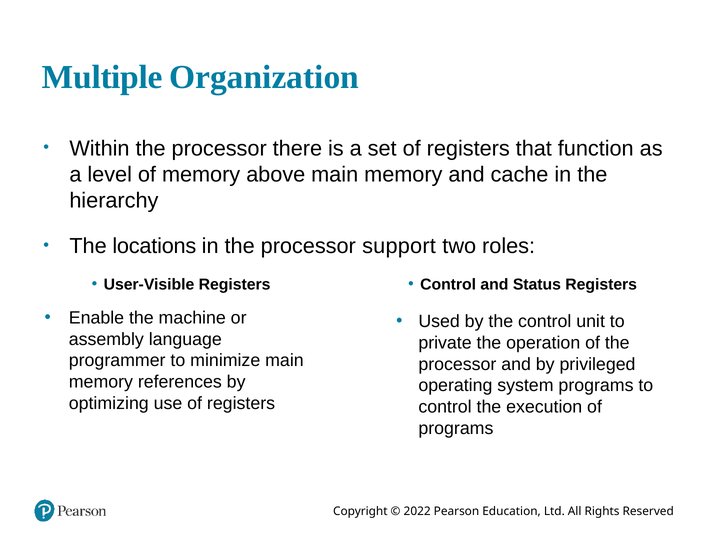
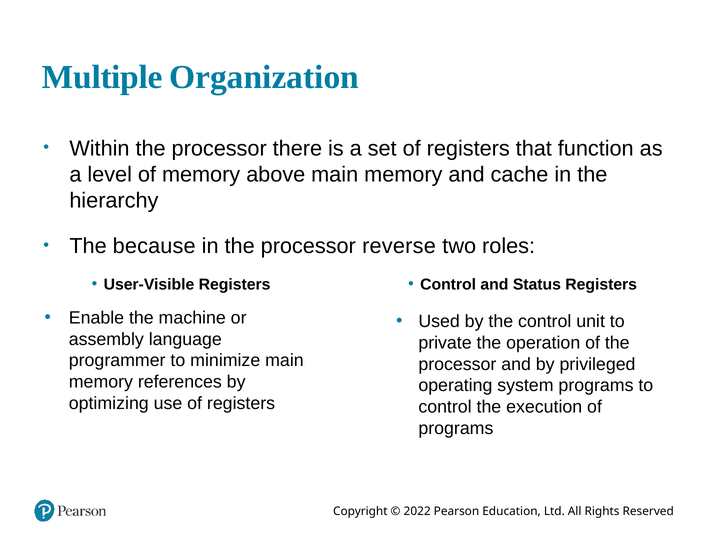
locations: locations -> because (154, 246)
support: support -> reverse (399, 246)
